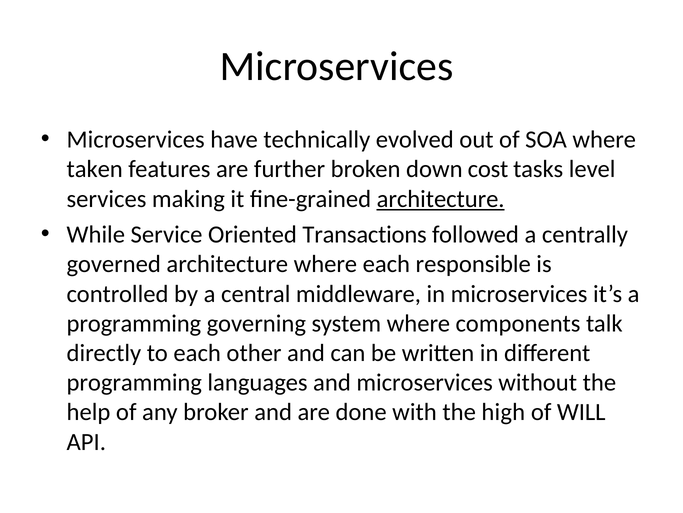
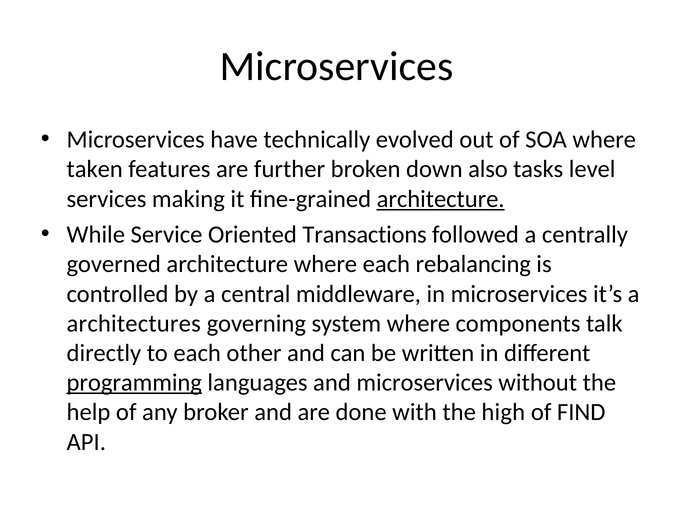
cost: cost -> also (488, 169)
responsible: responsible -> rebalancing (473, 264)
programming: programming -> architectures (134, 323)
programming underline: none -> present (134, 382)
WILL: WILL -> FIND (581, 412)
